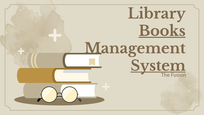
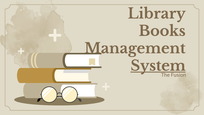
Books underline: present -> none (162, 31)
